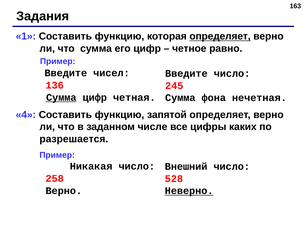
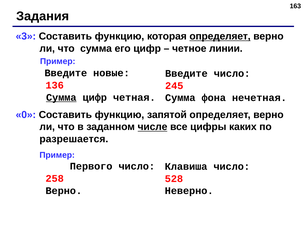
1: 1 -> 3 (26, 36)
равно: равно -> линии (226, 49)
чисел: чисел -> новые (111, 73)
4: 4 -> 0 (26, 115)
числе underline: none -> present (152, 127)
Никакая: Никакая -> Первого (91, 166)
Внешний: Внешний -> Клавиша (186, 167)
Неверно underline: present -> none (189, 191)
